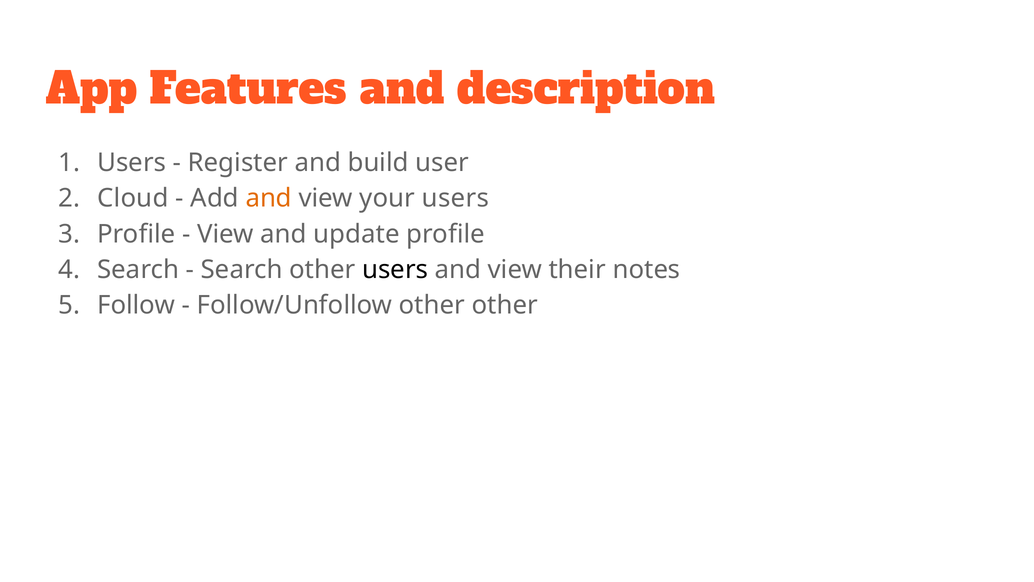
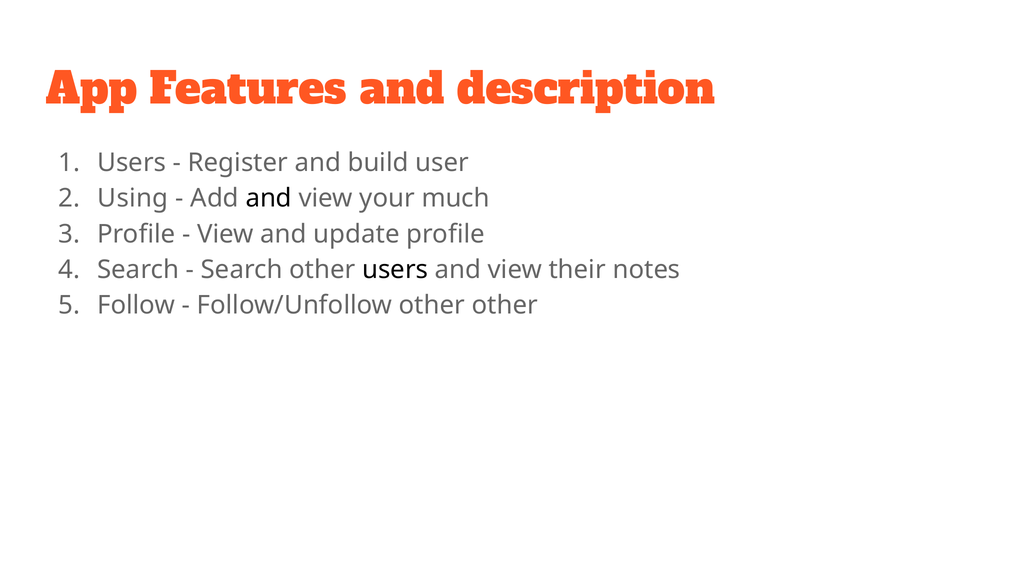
Cloud: Cloud -> Using (133, 198)
and colour: orange -> black (269, 198)
your users: users -> much (456, 198)
